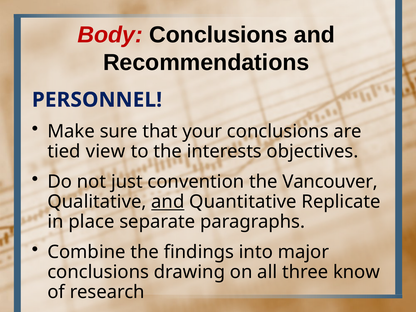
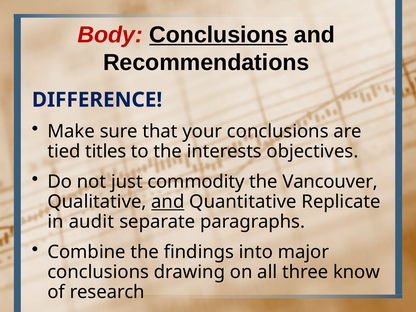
Conclusions underline: none -> present (218, 35)
PERSONNEL: PERSONNEL -> DIFFERENCE (97, 100)
view: view -> titles (106, 151)
convention: convention -> commodity (196, 182)
place: place -> audit (91, 222)
